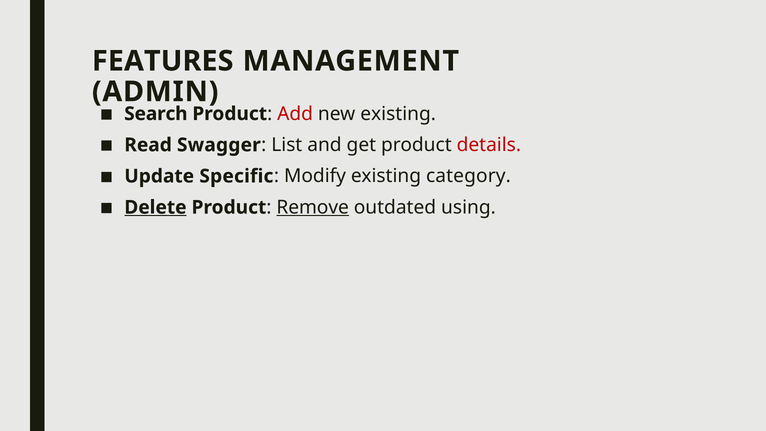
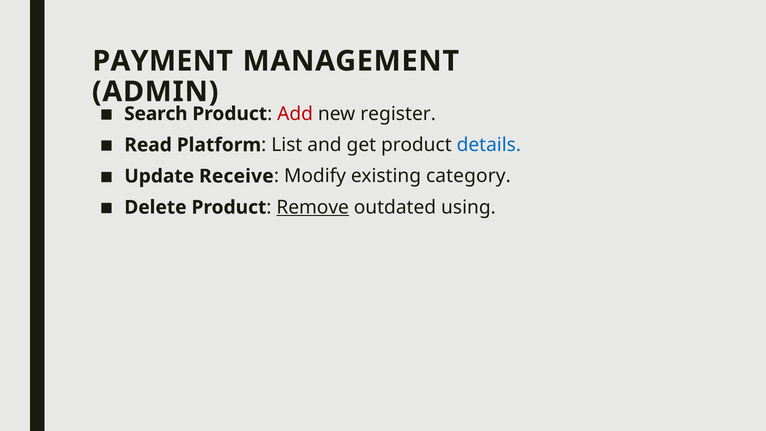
FEATURES: FEATURES -> PAYMENT (163, 61)
new existing: existing -> register (398, 114)
Swagger: Swagger -> Platform (219, 145)
details colour: red -> blue (489, 145)
Specific: Specific -> Receive (236, 176)
Delete underline: present -> none (155, 207)
